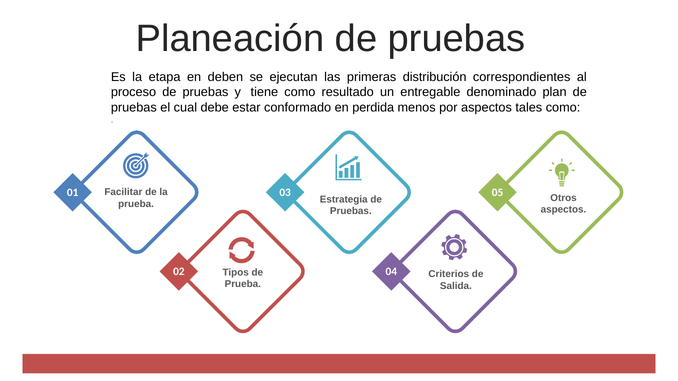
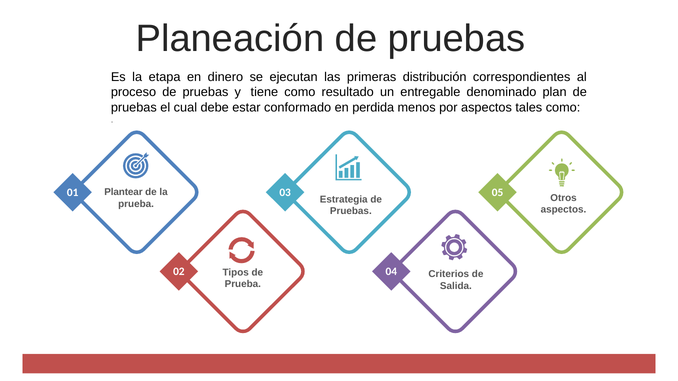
deben: deben -> dinero (225, 77)
Facilitar: Facilitar -> Plantear (123, 192)
